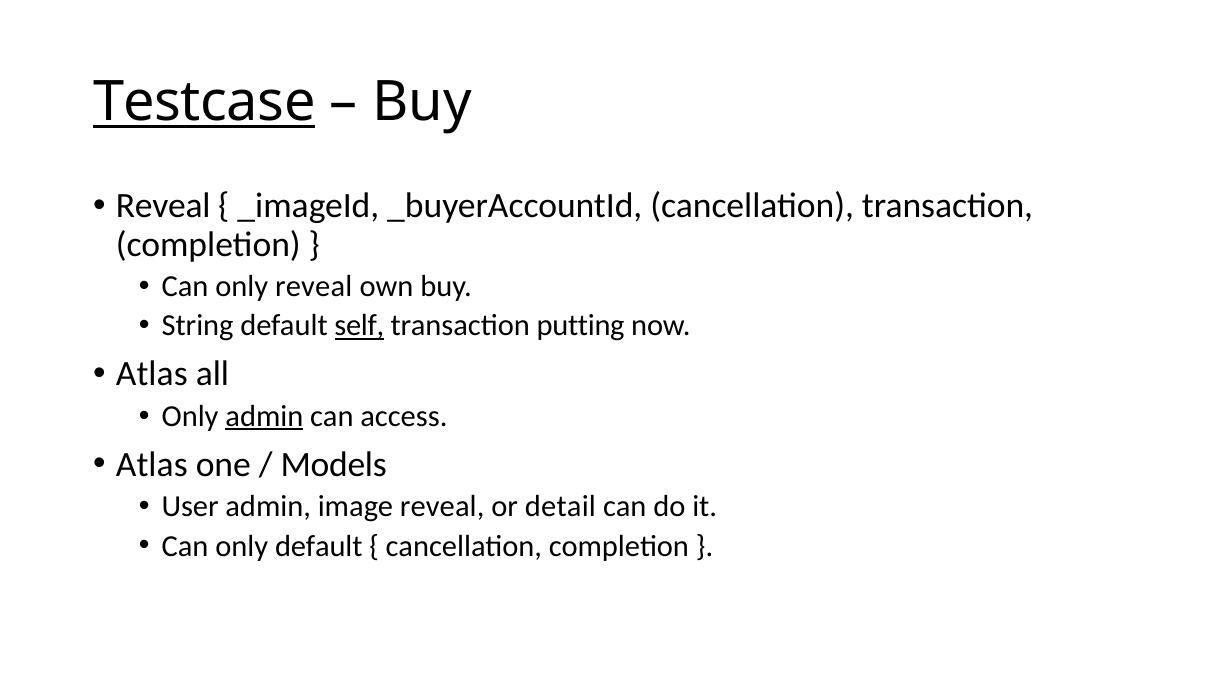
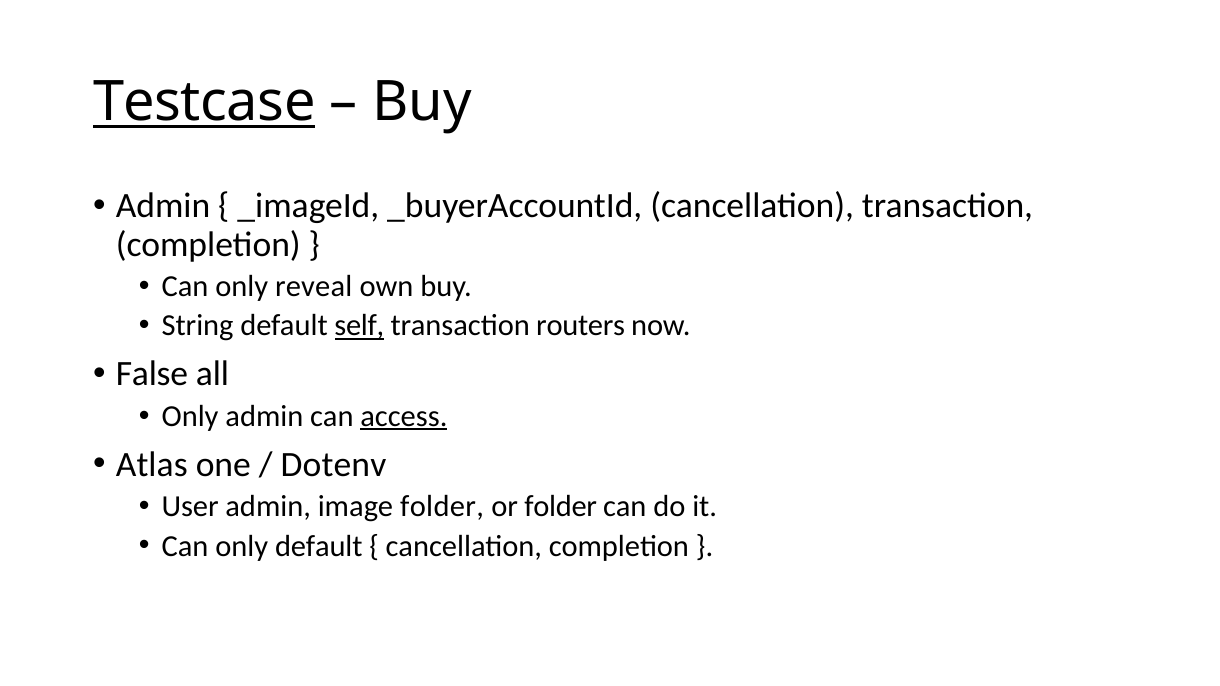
Reveal: Reveal -> Admin (163, 206)
putting: putting -> routers (581, 326)
Atlas: Atlas -> False (152, 374)
admin underline: present -> none (264, 416)
access underline: none -> present (404, 416)
Models: Models -> Dotenv (333, 465)
image reveal: reveal -> folder (442, 507)
or detail: detail -> folder (561, 507)
